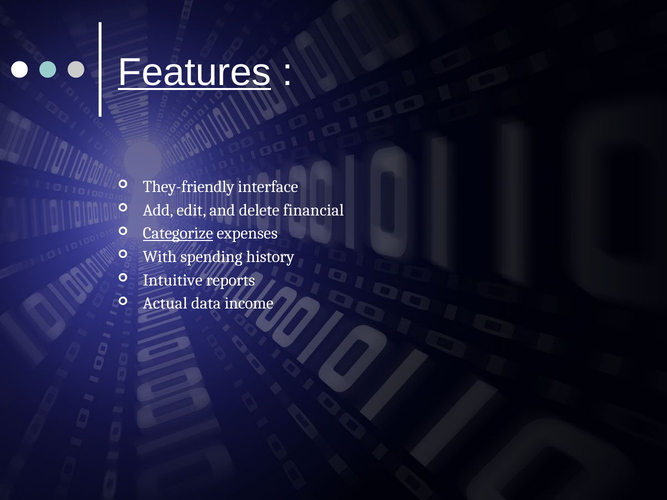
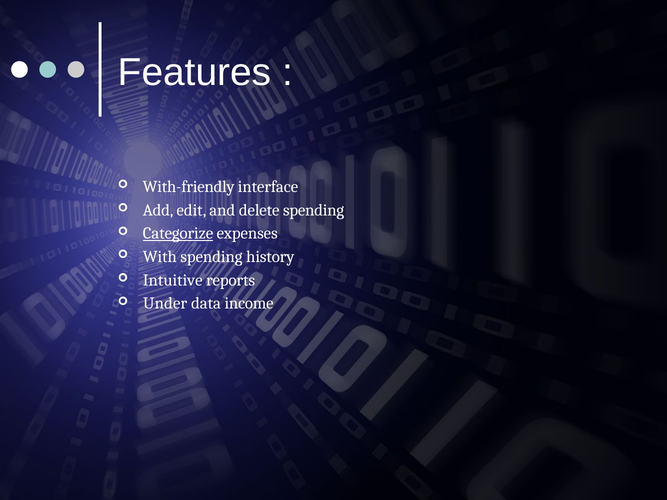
Features underline: present -> none (195, 72)
They-friendly: They-friendly -> With-friendly (189, 187)
delete financial: financial -> spending (314, 210)
Actual: Actual -> Under (165, 304)
